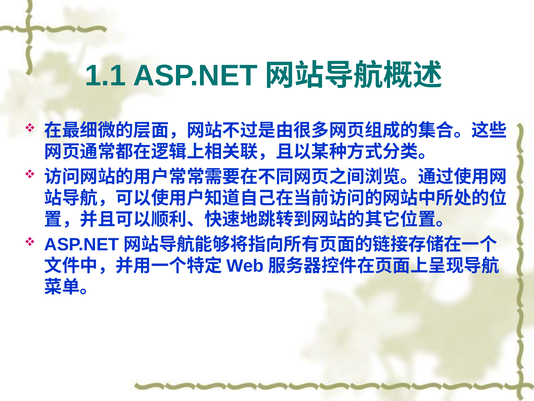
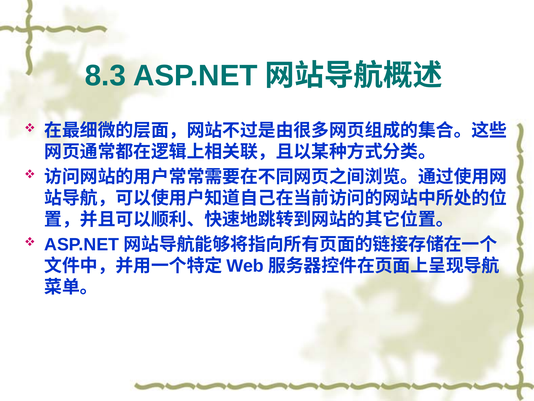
1.1: 1.1 -> 8.3 (105, 75)
